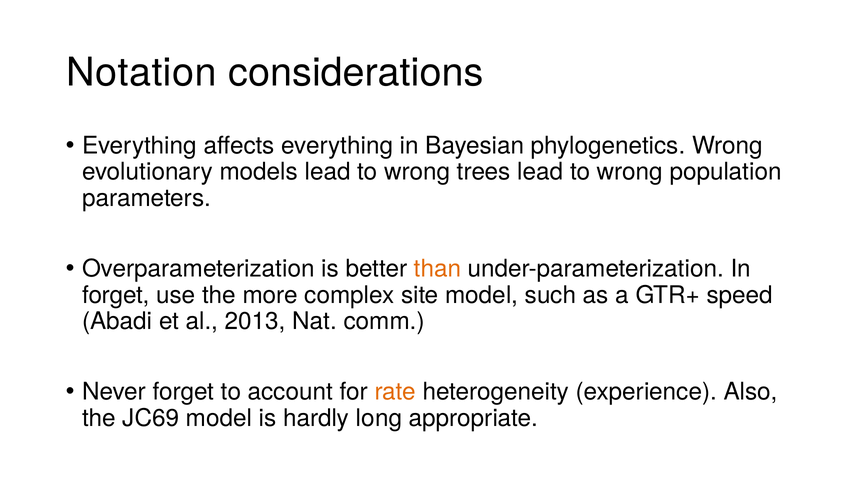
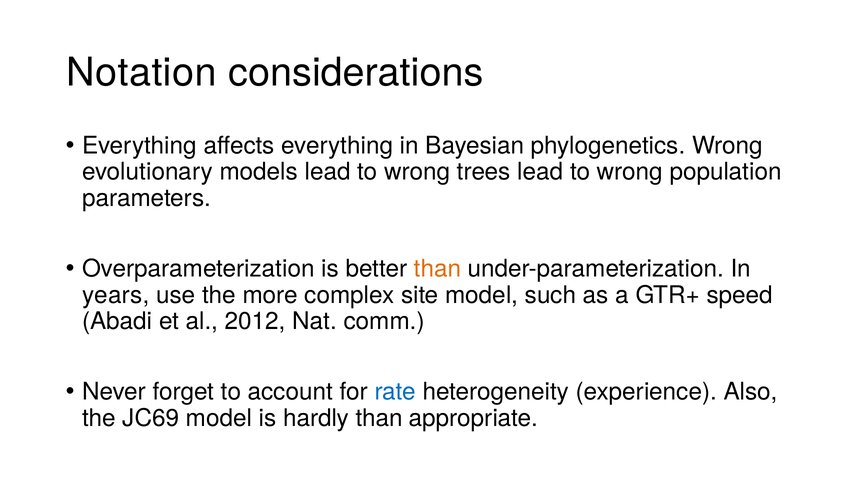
forget: forget -> years (116, 295)
2013: 2013 -> 2012 (255, 321)
rate colour: orange -> blue (395, 392)
hardly long: long -> than (379, 418)
